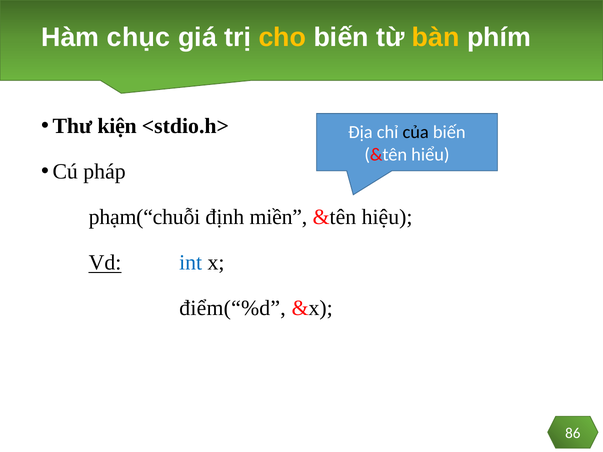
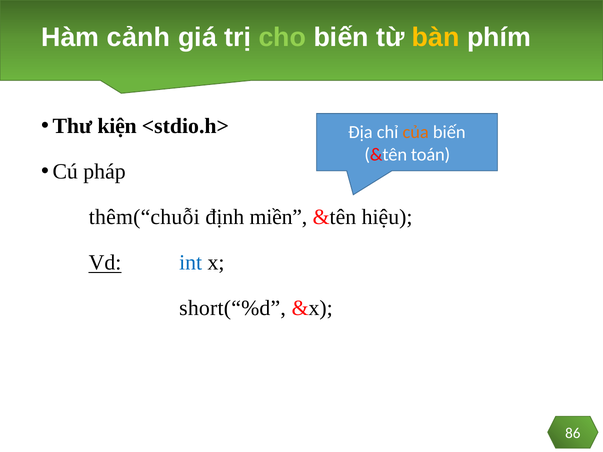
chục: chục -> cảnh (139, 38)
cho colour: yellow -> light green (282, 38)
của colour: black -> orange (416, 132)
hiểu: hiểu -> toán (430, 155)
phạm(“chuỗi: phạm(“chuỗi -> thêm(“chuỗi (144, 217)
điểm(“%d: điểm(“%d -> short(“%d (233, 308)
